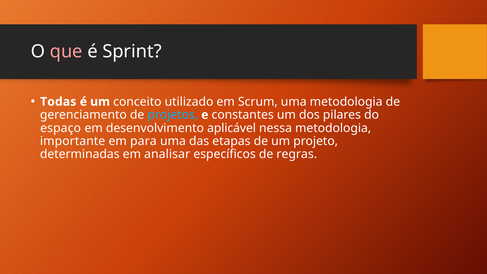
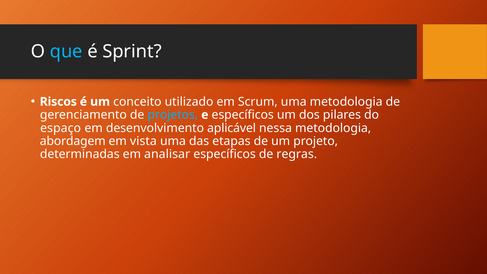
que colour: pink -> light blue (66, 52)
Todas: Todas -> Riscos (58, 102)
e constantes: constantes -> específicos (243, 115)
importante: importante -> abordagem (73, 141)
para: para -> vista (143, 141)
